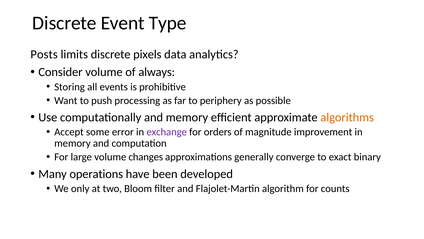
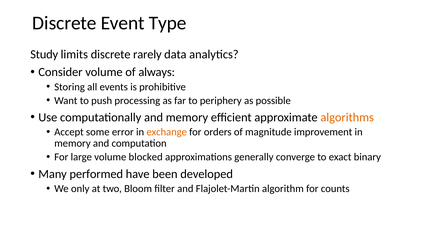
Posts: Posts -> Study (44, 54)
pixels: pixels -> rarely (147, 54)
exchange colour: purple -> orange (167, 132)
changes: changes -> blocked (146, 157)
operations: operations -> performed (96, 174)
